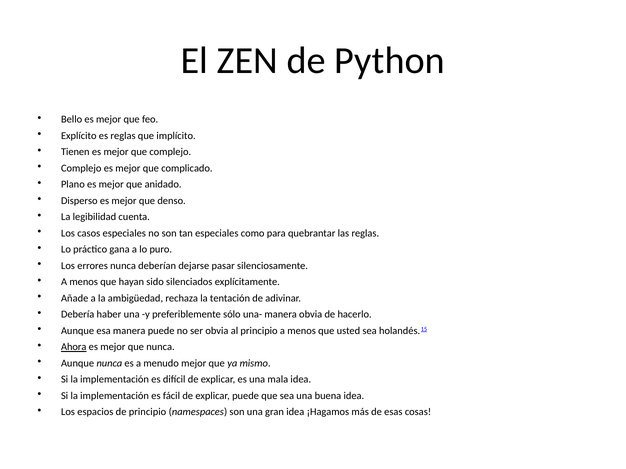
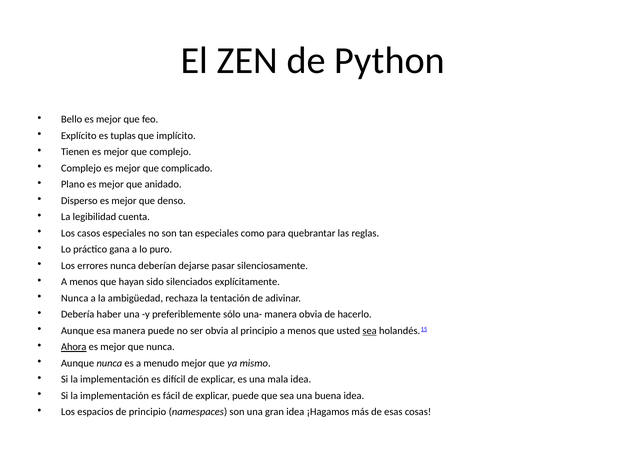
es reglas: reglas -> tuplas (123, 136)
Añade: Añade -> Nunca (75, 299)
sea underline: none -> present (370, 331)
